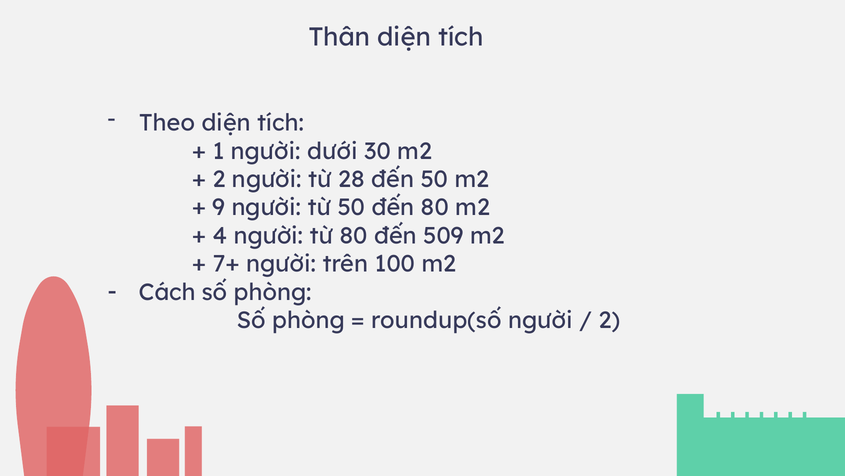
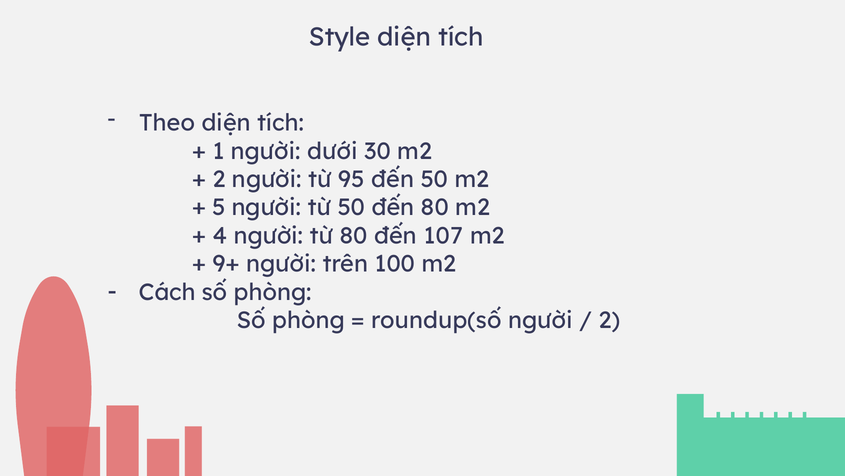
Thân: Thân -> Style (339, 37)
28: 28 -> 95 (351, 179)
9: 9 -> 5 (219, 207)
509: 509 -> 107 (443, 236)
7+: 7+ -> 9+ (226, 264)
